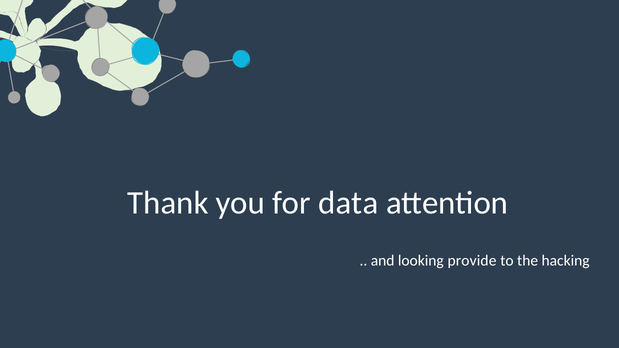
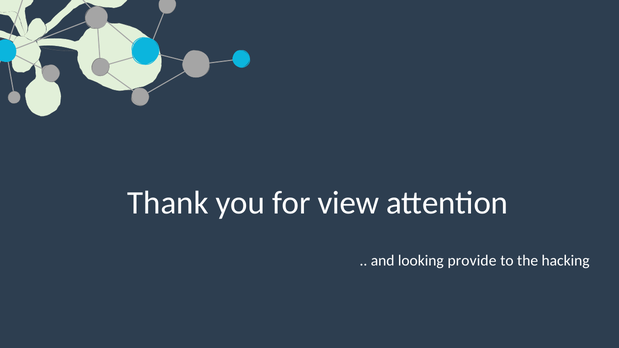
data: data -> view (348, 203)
